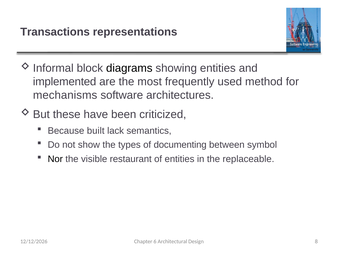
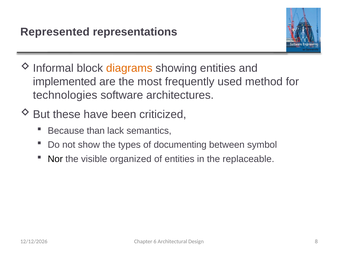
Transactions: Transactions -> Represented (55, 32)
diagrams colour: black -> orange (129, 68)
mechanisms: mechanisms -> technologies (65, 95)
built: built -> than (96, 131)
restaurant: restaurant -> organized (131, 159)
